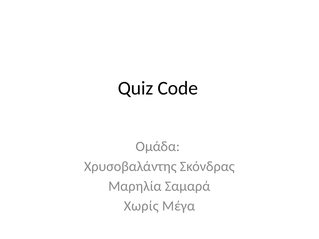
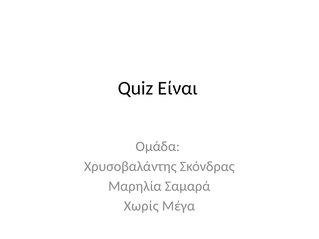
Code: Code -> Είναι (178, 88)
